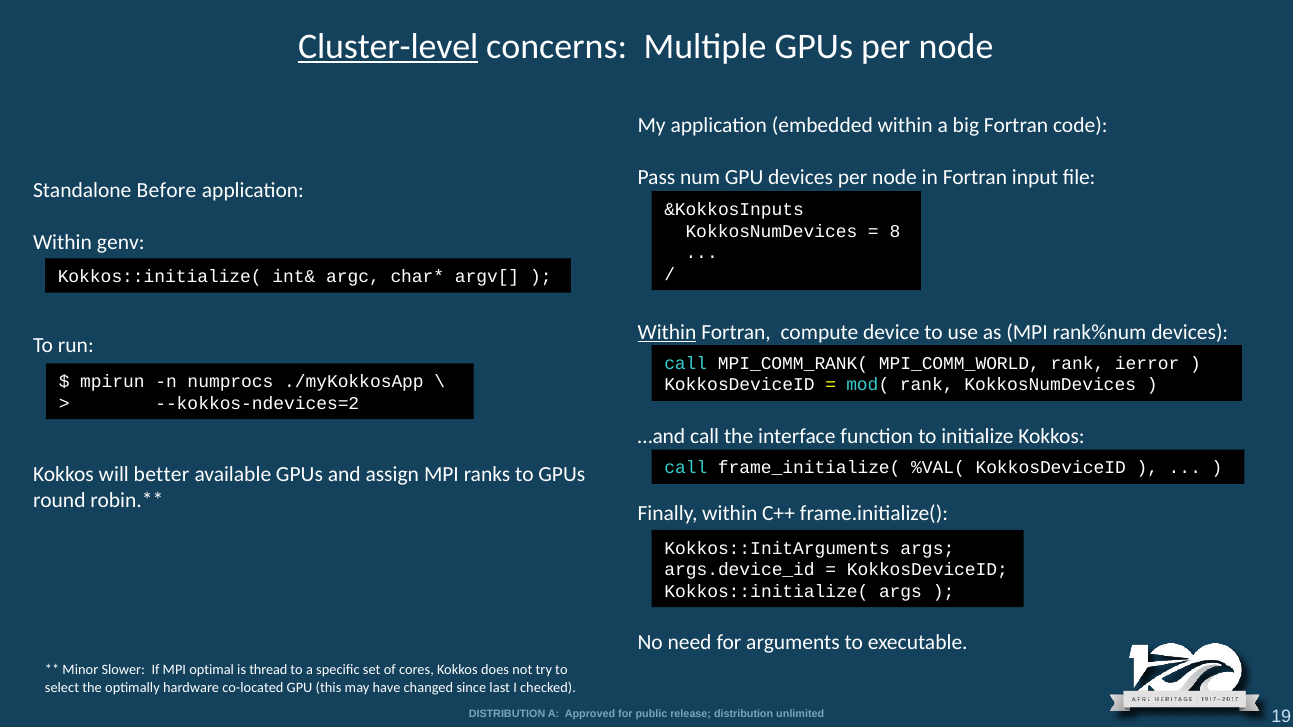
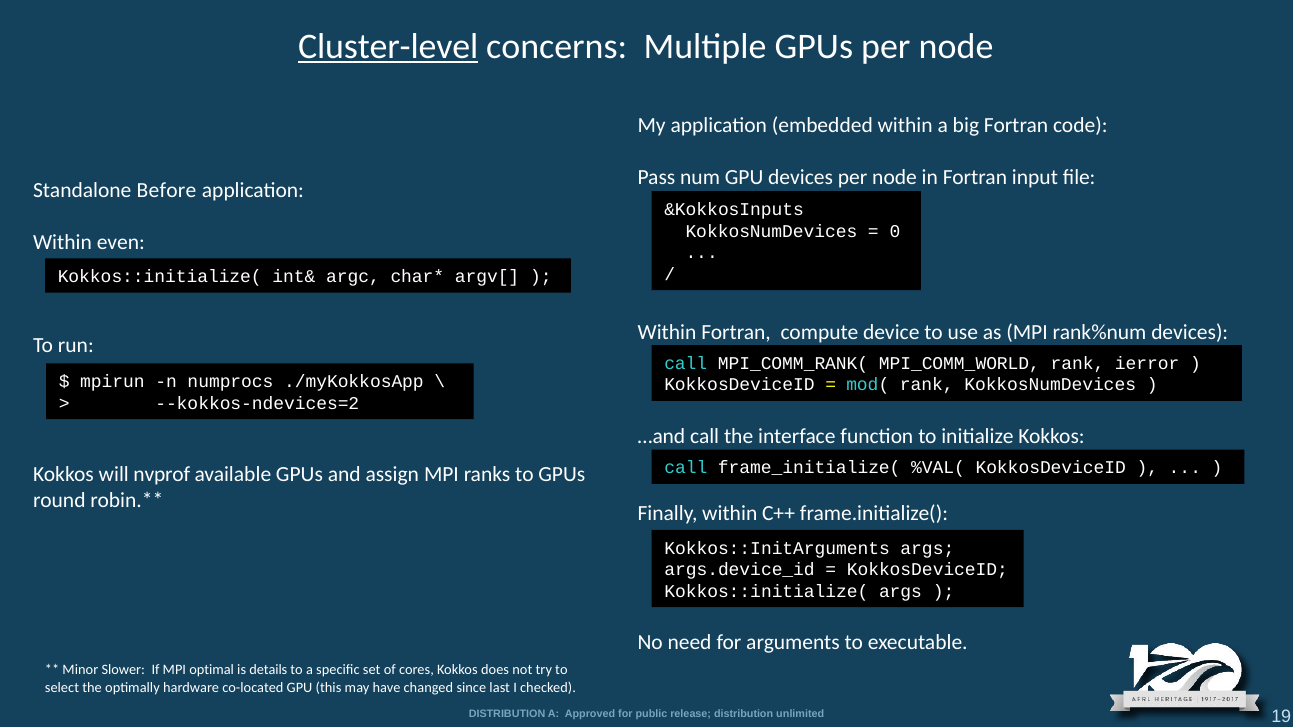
8: 8 -> 0 (895, 231)
genv: genv -> even (121, 242)
Within underline: present -> none (667, 333)
better: better -> nvprof (162, 475)
thread: thread -> details (268, 671)
